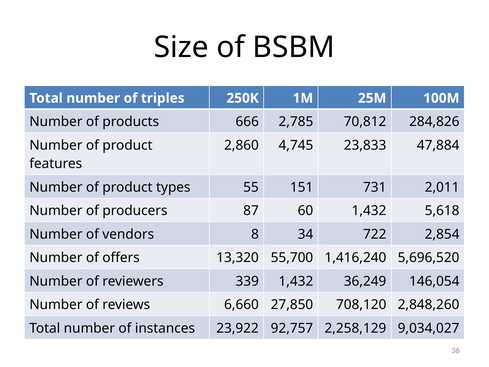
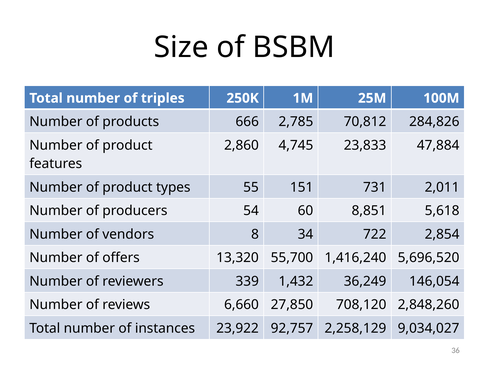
87: 87 -> 54 (251, 211)
60 1,432: 1,432 -> 8,851 (369, 211)
